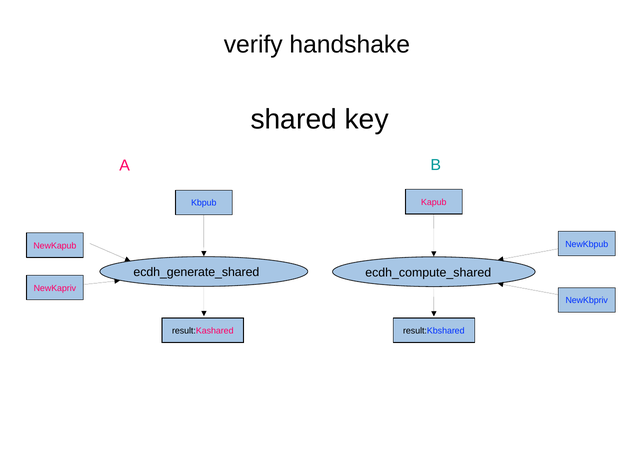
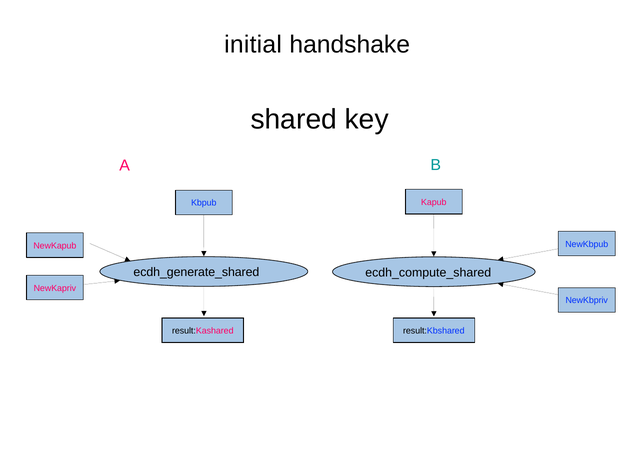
verify: verify -> initial (253, 45)
